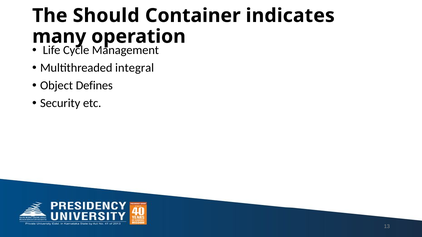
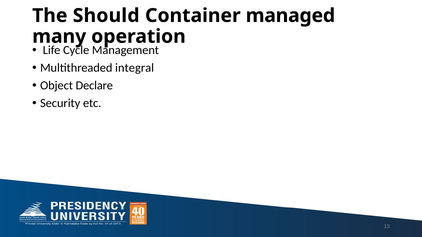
indicates: indicates -> managed (290, 16)
Defines: Defines -> Declare (94, 86)
